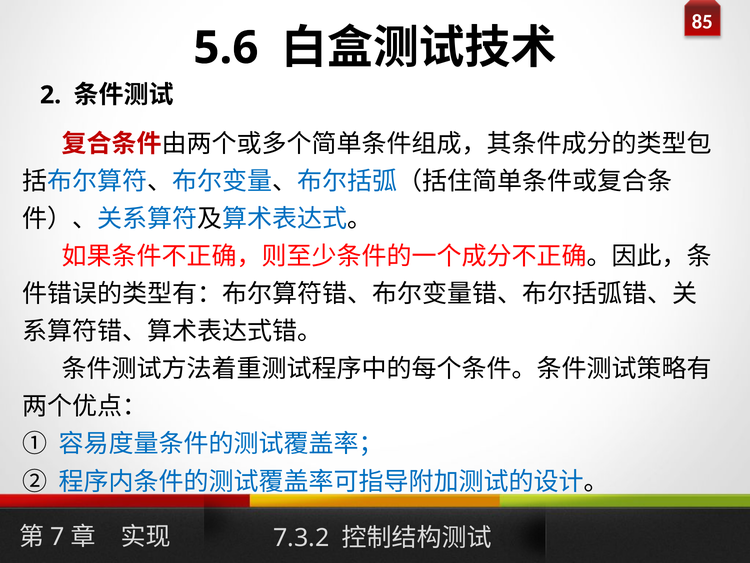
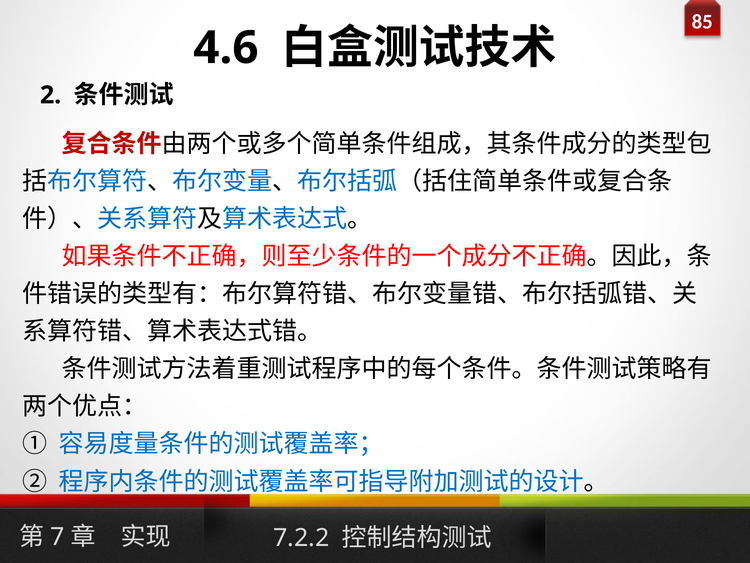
5.6: 5.6 -> 4.6 (226, 48)
7.3.2: 7.3.2 -> 7.2.2 (301, 537)
